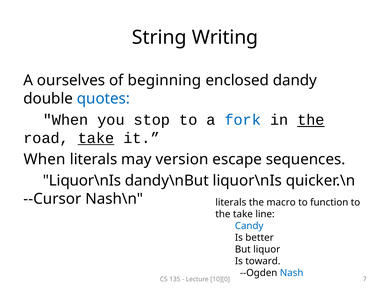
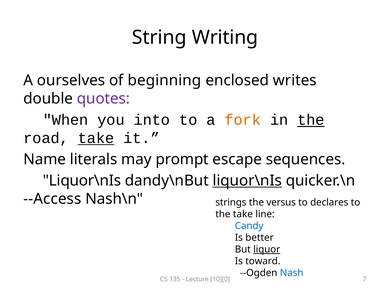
dandy: dandy -> writes (295, 80)
quotes colour: blue -> purple (103, 98)
stop: stop -> into (152, 120)
fork colour: blue -> orange (243, 120)
When: When -> Name (45, 159)
version: version -> prompt (182, 159)
liquor\nIs underline: none -> present (247, 180)
--Cursor: --Cursor -> --Access (52, 198)
Nash\n literals: literals -> strings (231, 202)
macro: macro -> versus (281, 202)
function: function -> declares (329, 202)
liquor underline: none -> present (267, 249)
